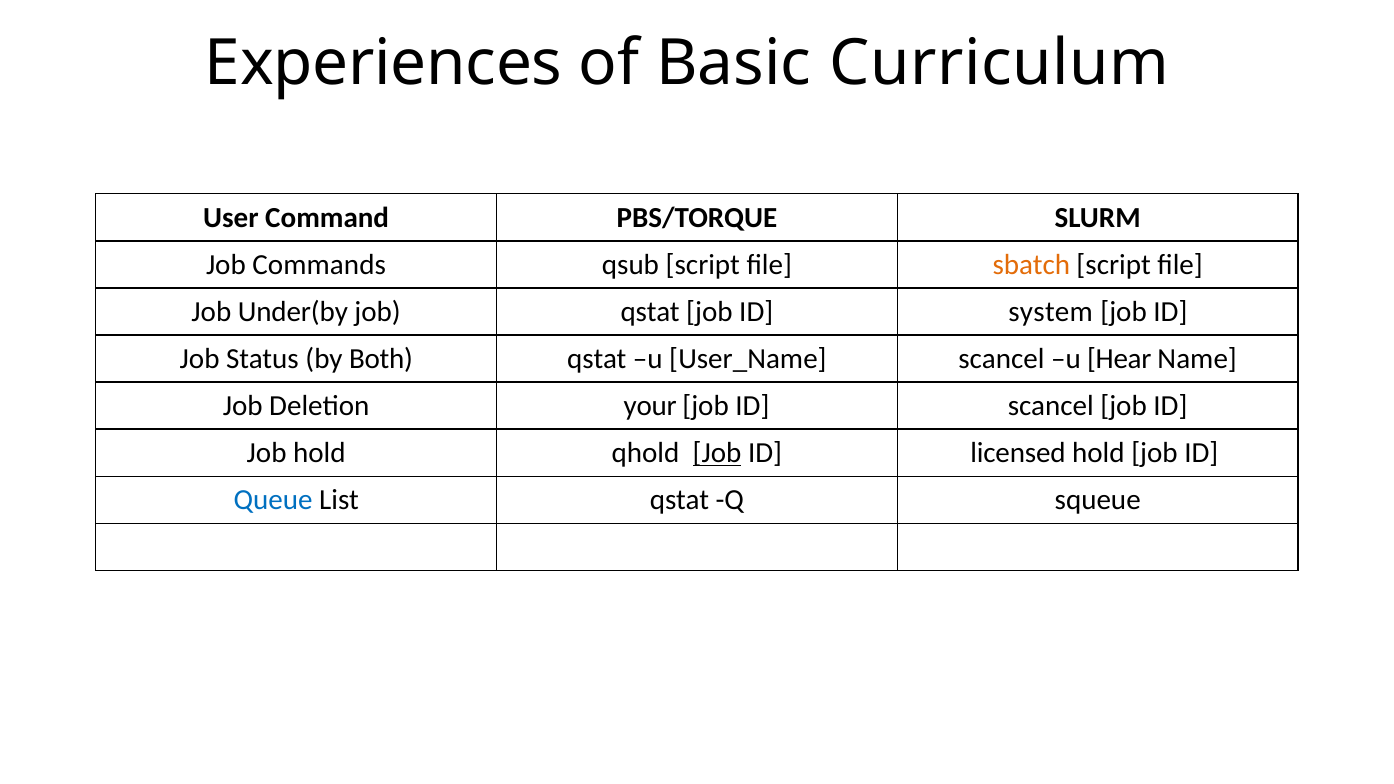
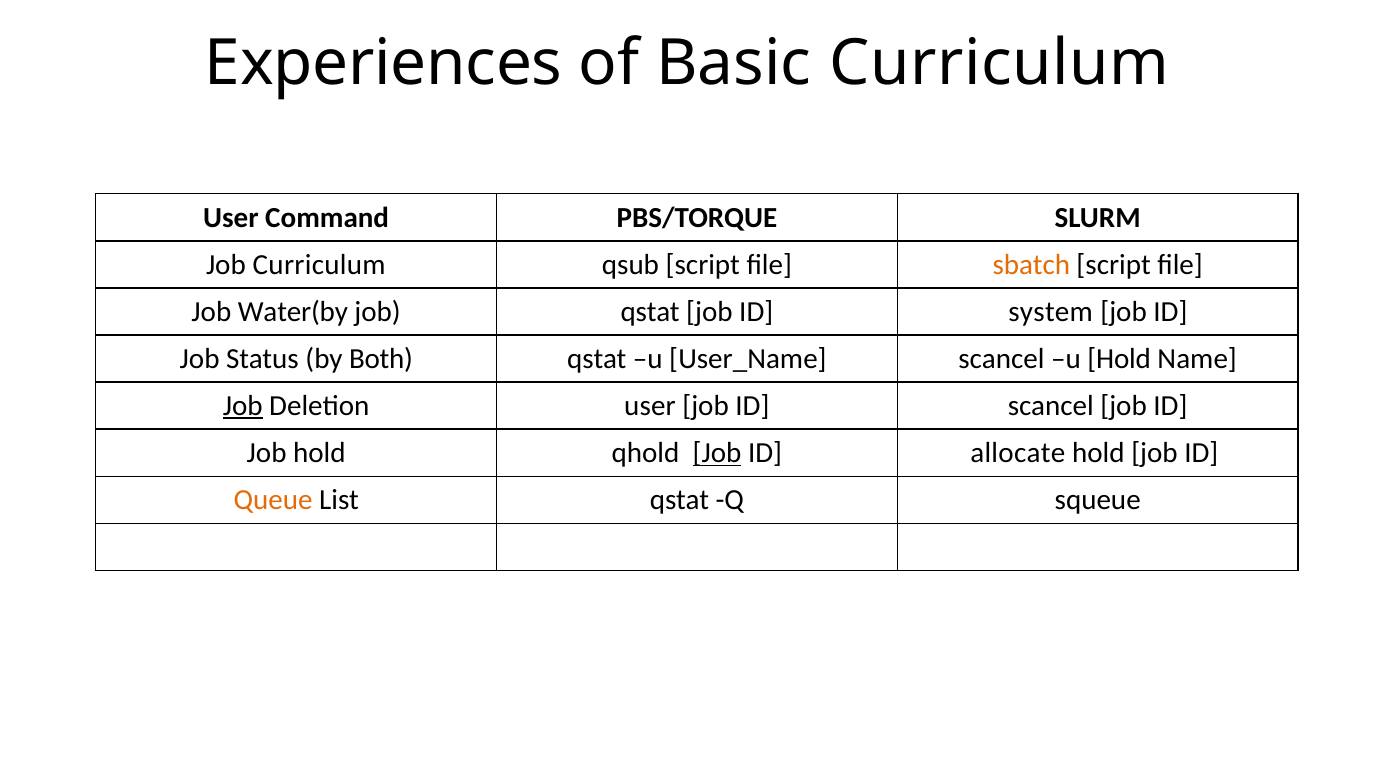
Job Commands: Commands -> Curriculum (319, 265)
Under(by: Under(by -> Water(by (293, 312)
u Hear: Hear -> Hold (1119, 359)
Job underline: none -> present (243, 406)
Deletion your: your -> user (650, 406)
licensed: licensed -> allocate (1018, 453)
Queue colour: blue -> orange (273, 500)
